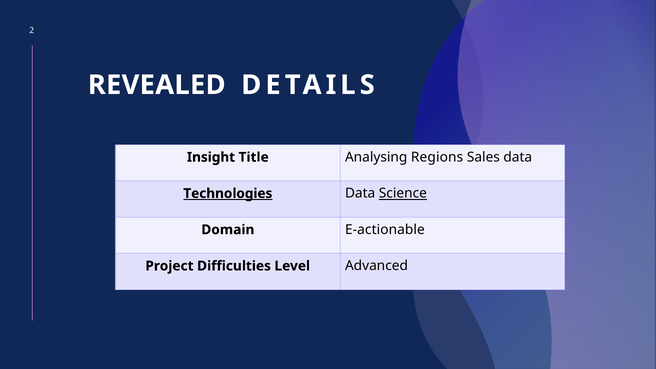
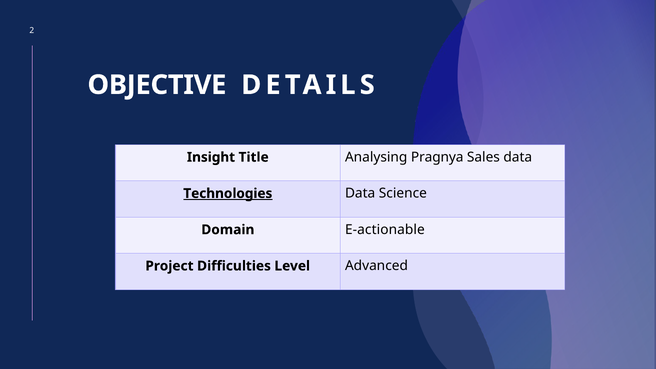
REVEALED: REVEALED -> OBJECTIVE (157, 85)
Regions: Regions -> Pragnya (437, 157)
Science underline: present -> none (403, 193)
